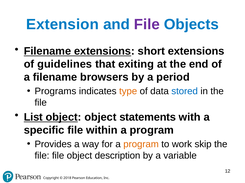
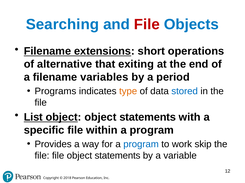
Extension: Extension -> Searching (62, 25)
File colour: purple -> red (147, 25)
short extensions: extensions -> operations (196, 51)
guidelines: guidelines -> alternative (65, 64)
browsers: browsers -> variables (104, 78)
program colour: orange -> blue (141, 145)
file object description: description -> statements (118, 156)
